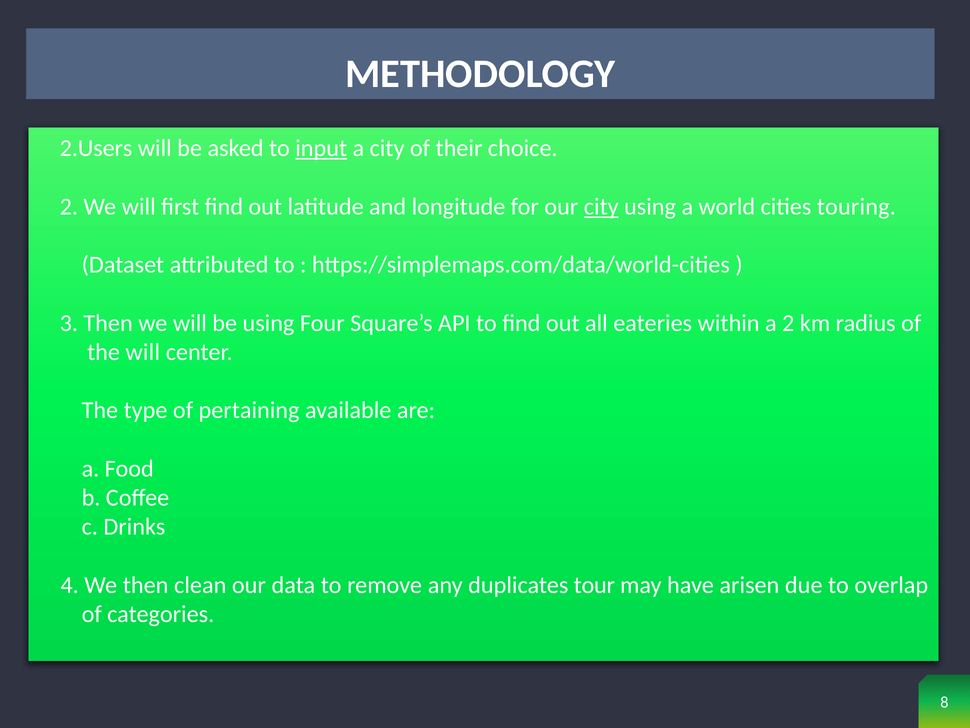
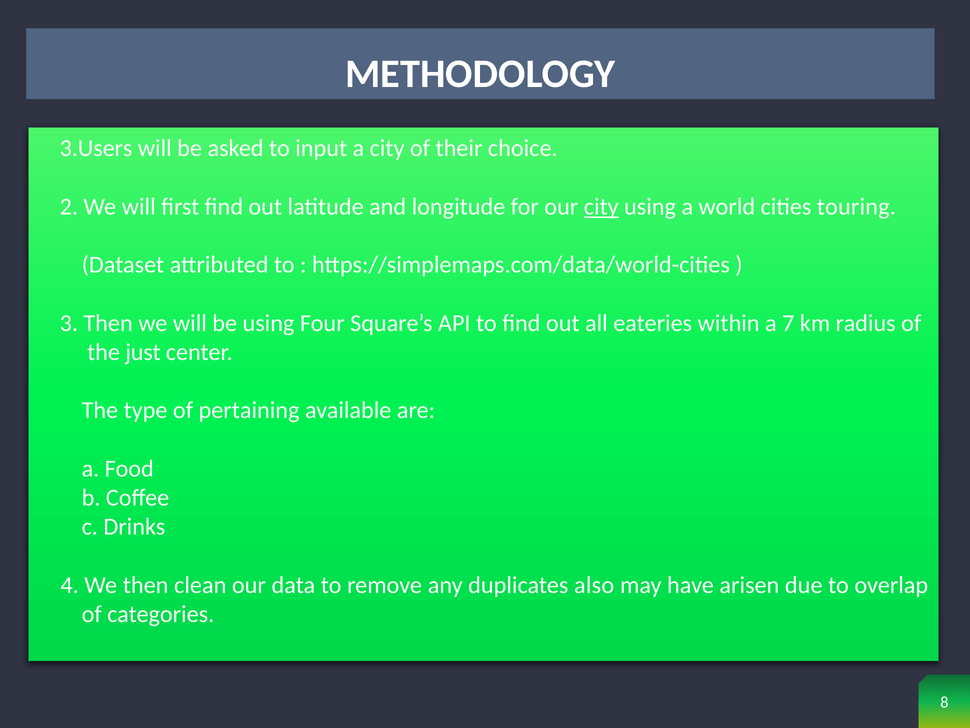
2.Users: 2.Users -> 3.Users (96, 148)
input underline: present -> none (321, 148)
a 2: 2 -> 7 (788, 323)
the will: will -> just (143, 352)
tour: tour -> also (594, 585)
